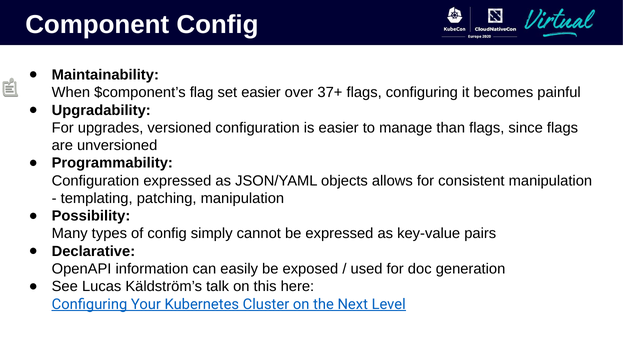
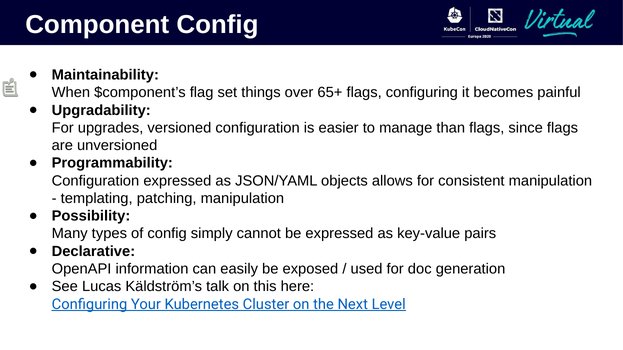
set easier: easier -> things (261, 93)
37+: 37+ -> 65+ (330, 93)
